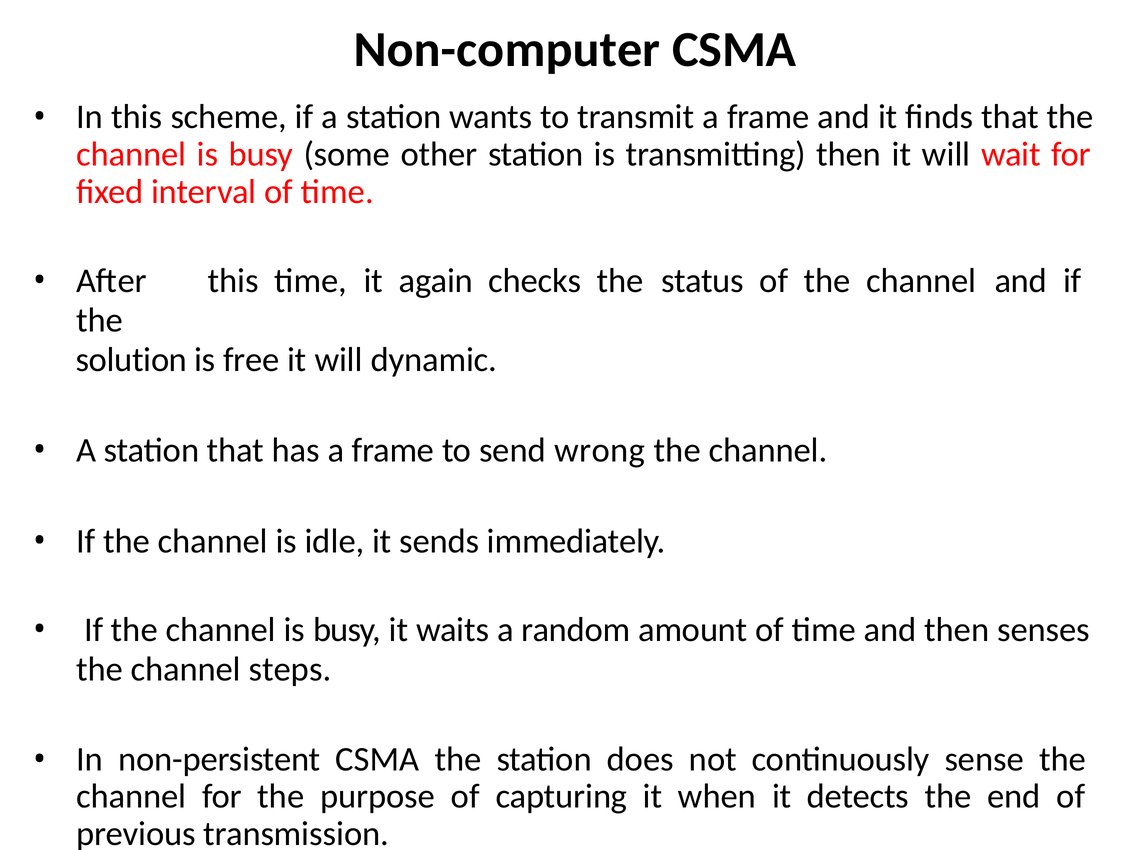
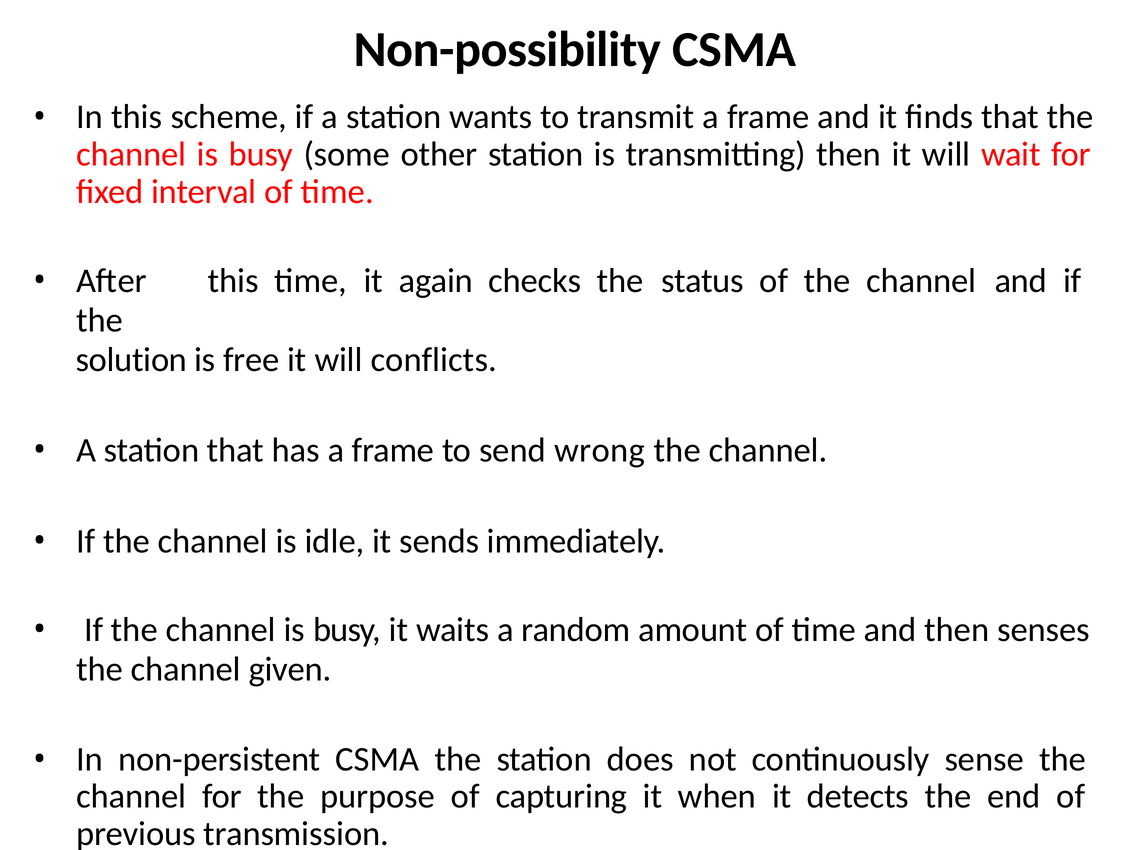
Non-computer: Non-computer -> Non-possibility (507, 50)
dynamic: dynamic -> conflicts (434, 360)
steps: steps -> given (290, 669)
